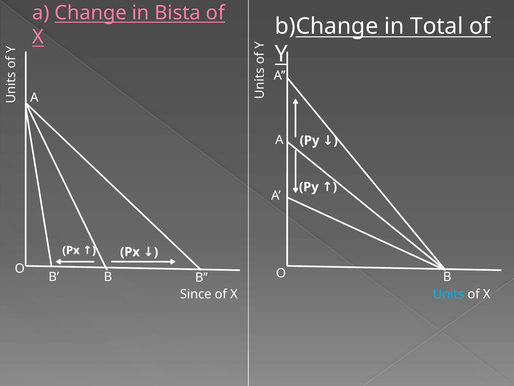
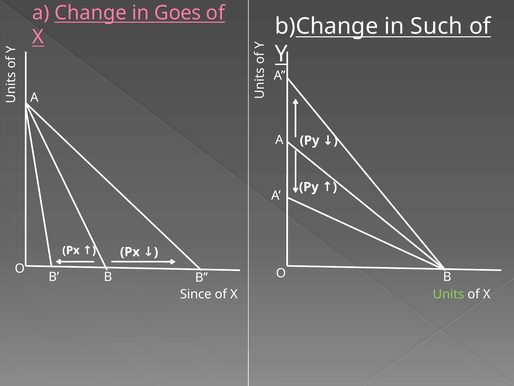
Bista: Bista -> Goes (178, 13)
Total: Total -> Such (437, 26)
Units colour: light blue -> light green (448, 294)
